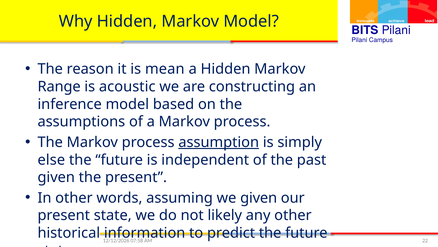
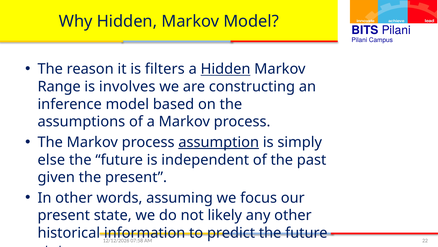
mean: mean -> filters (165, 69)
Hidden underline: none -> present (226, 69)
acoustic: acoustic -> involves (127, 86)
we given: given -> focus (259, 197)
